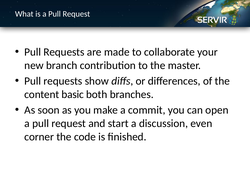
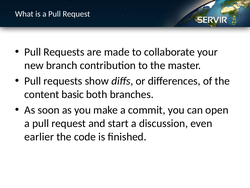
corner: corner -> earlier (39, 136)
